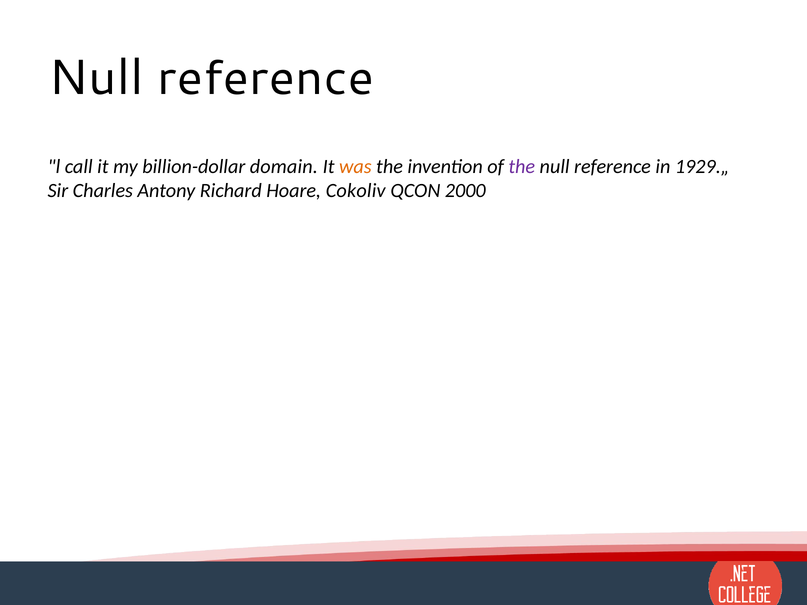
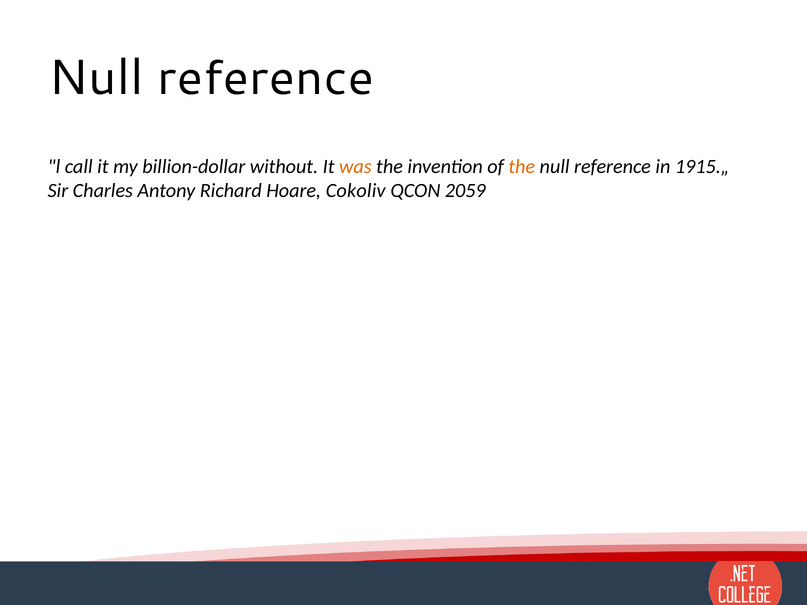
domain: domain -> without (284, 167)
the colour: purple -> orange (522, 167)
1929.„: 1929.„ -> 1915.„ (702, 167)
2000: 2000 -> 2059 (465, 191)
